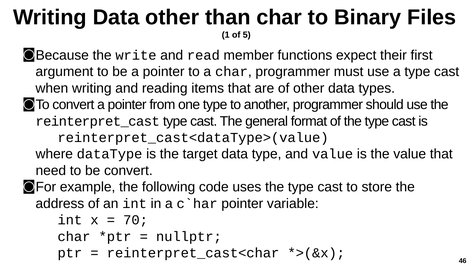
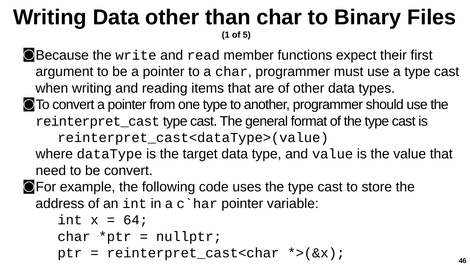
70: 70 -> 64 (136, 220)
